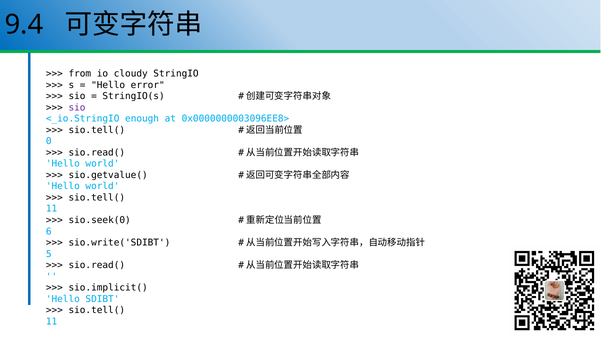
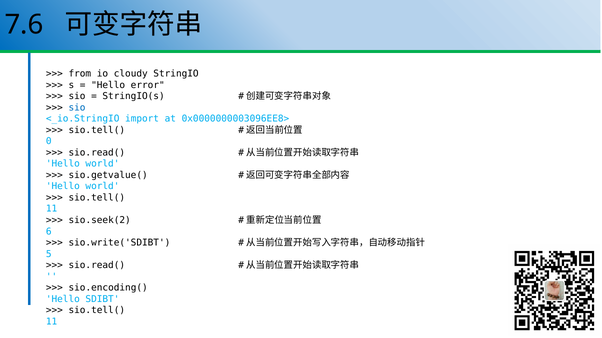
9.4: 9.4 -> 7.6 (24, 25)
sio colour: purple -> blue (77, 108)
enough: enough -> import (142, 119)
sio.seek(0: sio.seek(0 -> sio.seek(2 (100, 221)
sio.implicit(: sio.implicit( -> sio.encoding( (108, 288)
